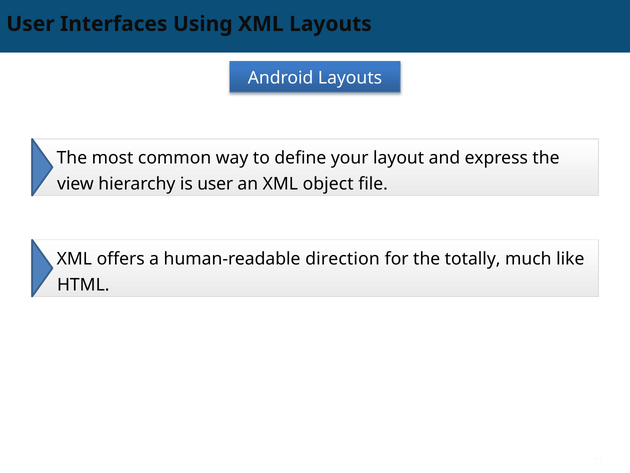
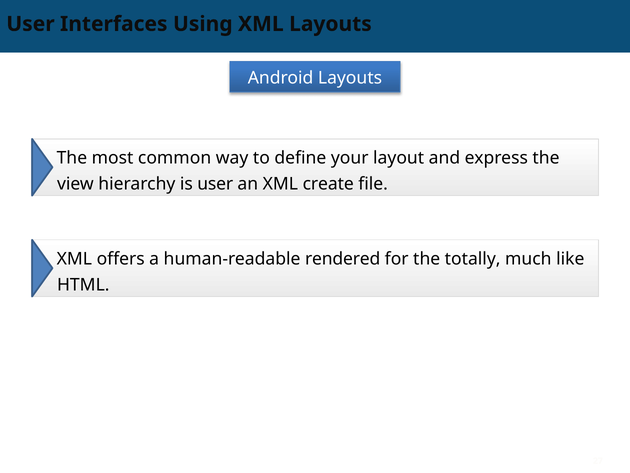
object: object -> create (328, 184)
direction: direction -> rendered (343, 259)
